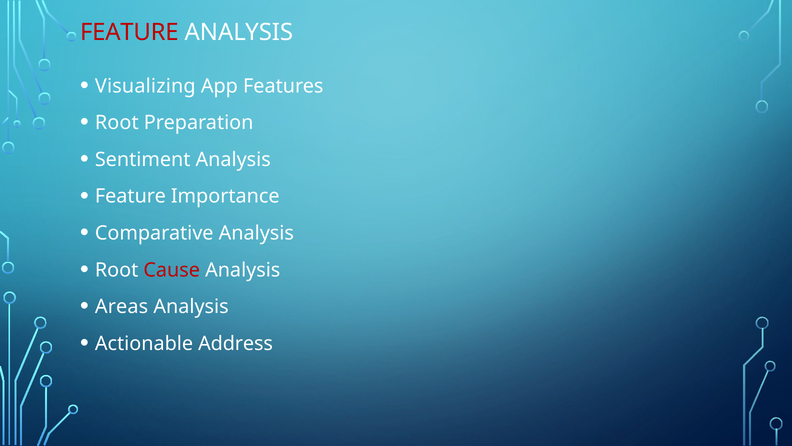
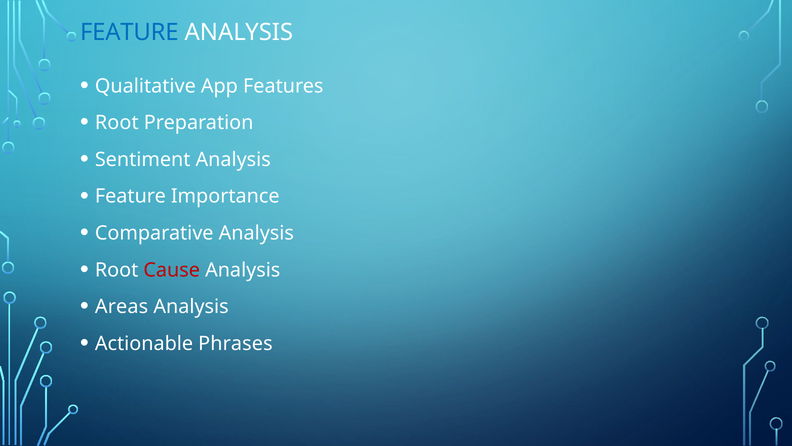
FEATURE colour: red -> blue (129, 32)
Visualizing: Visualizing -> Qualitative (145, 86)
Address: Address -> Phrases (235, 343)
